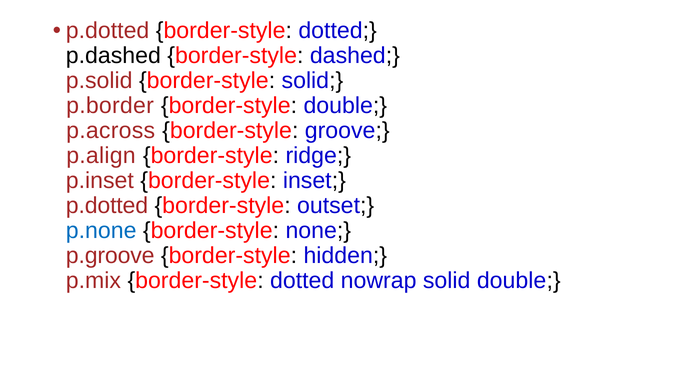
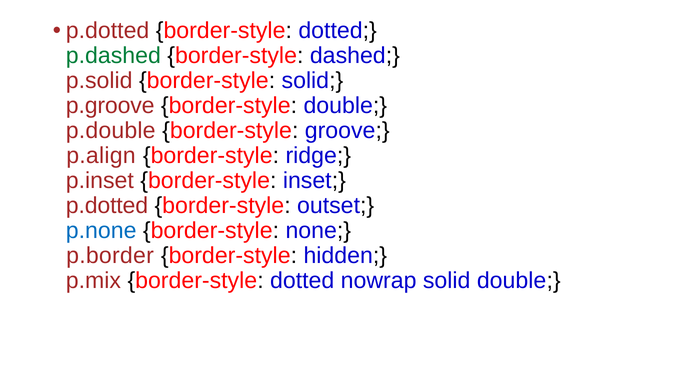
p.dashed colour: black -> green (113, 56)
p.border: p.border -> p.groove (110, 106)
p.across: p.across -> p.double (111, 131)
p.groove: p.groove -> p.border (110, 255)
